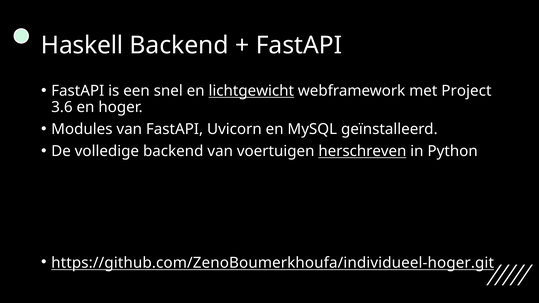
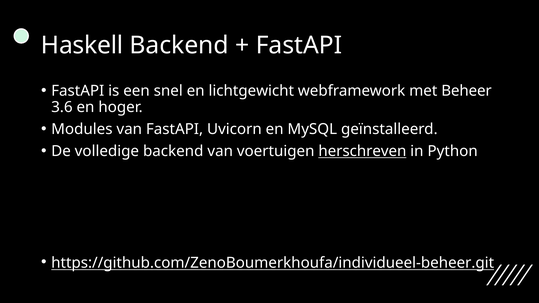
lichtgewicht underline: present -> none (251, 91)
Project: Project -> Beheer (466, 91)
https://github.com/ZenoBoumerkhoufa/individueel-hoger.git: https://github.com/ZenoBoumerkhoufa/individueel-hoger.git -> https://github.com/ZenoBoumerkhoufa/individueel-beheer.git (273, 263)
